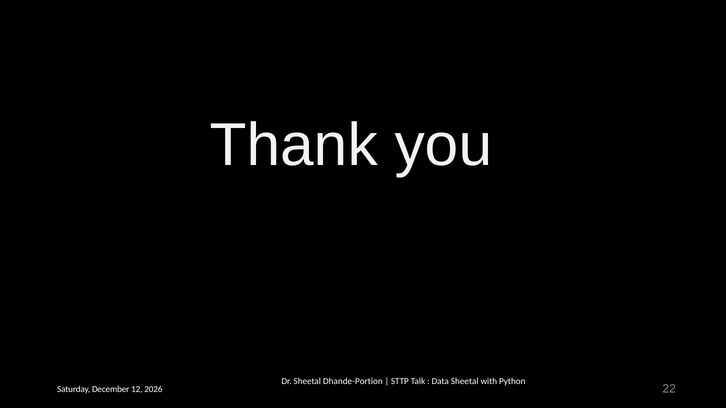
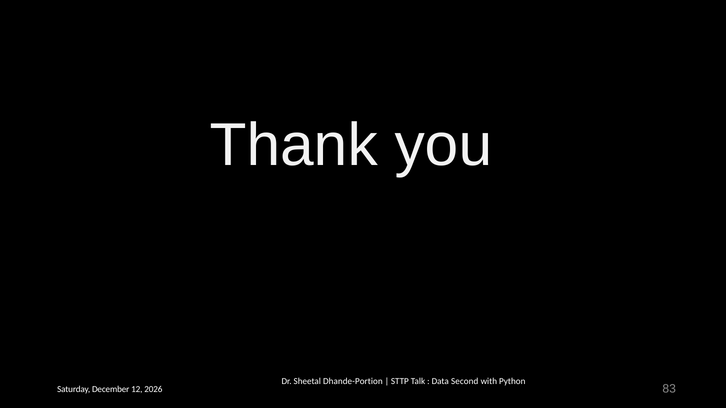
Data Sheetal: Sheetal -> Second (465, 381)
22: 22 -> 83 (669, 389)
